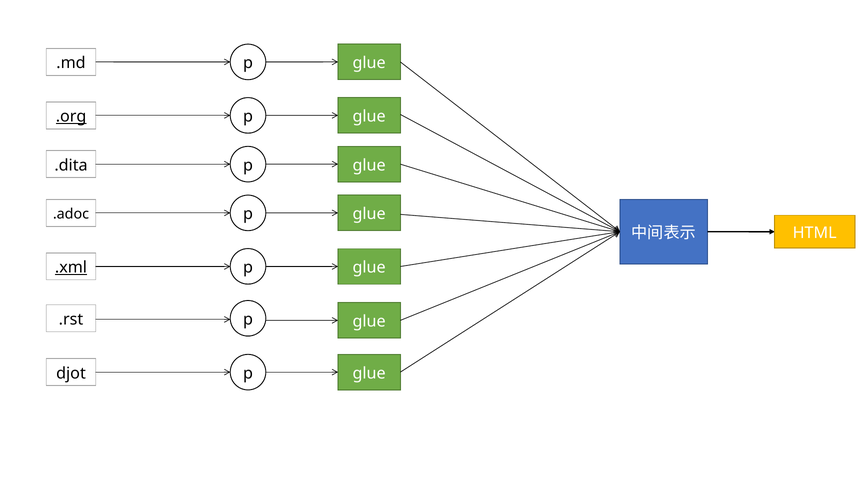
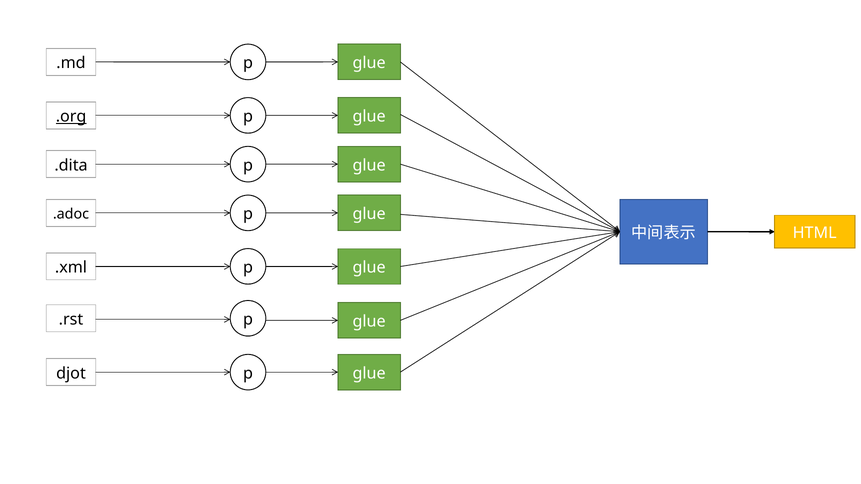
.xml underline: present -> none (71, 268)
